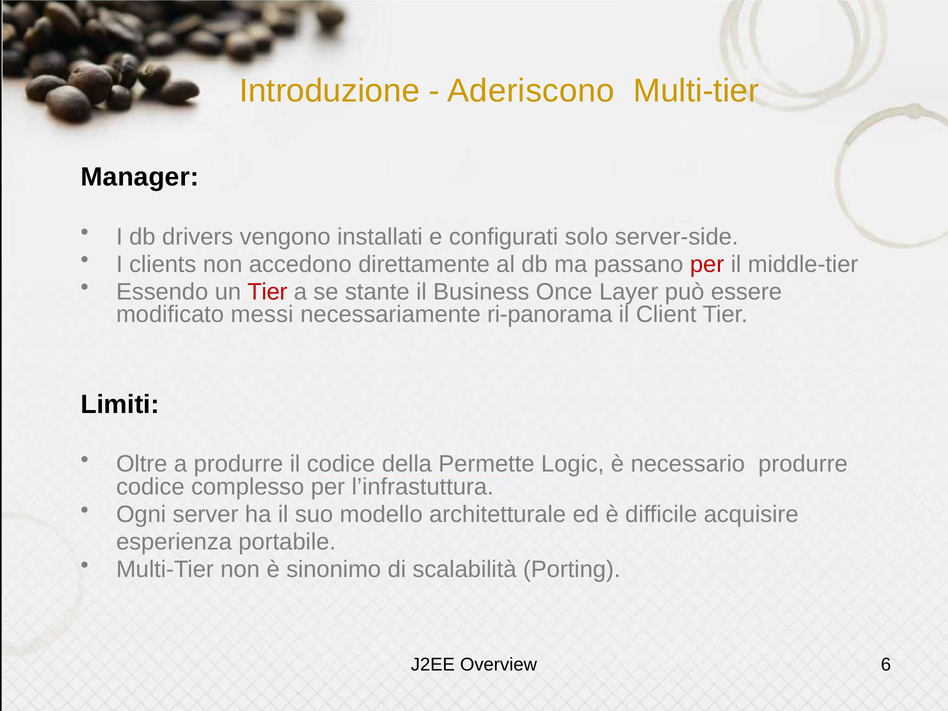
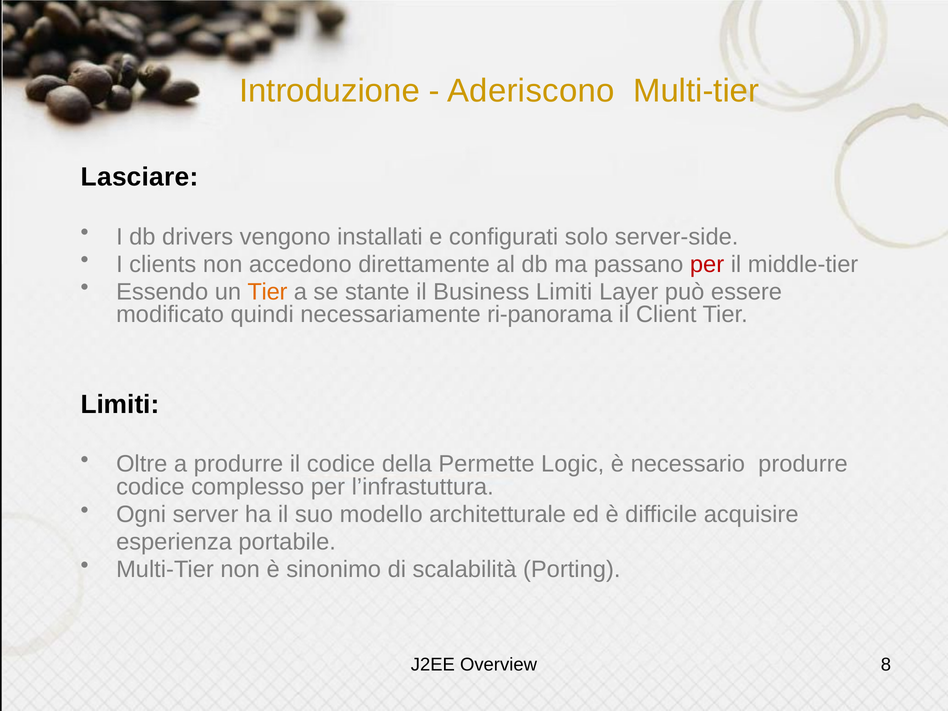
Manager: Manager -> Lasciare (140, 177)
Tier colour: red -> orange (267, 292)
Business Once: Once -> Limiti (564, 292)
messi: messi -> quindi (262, 314)
6: 6 -> 8 (886, 665)
